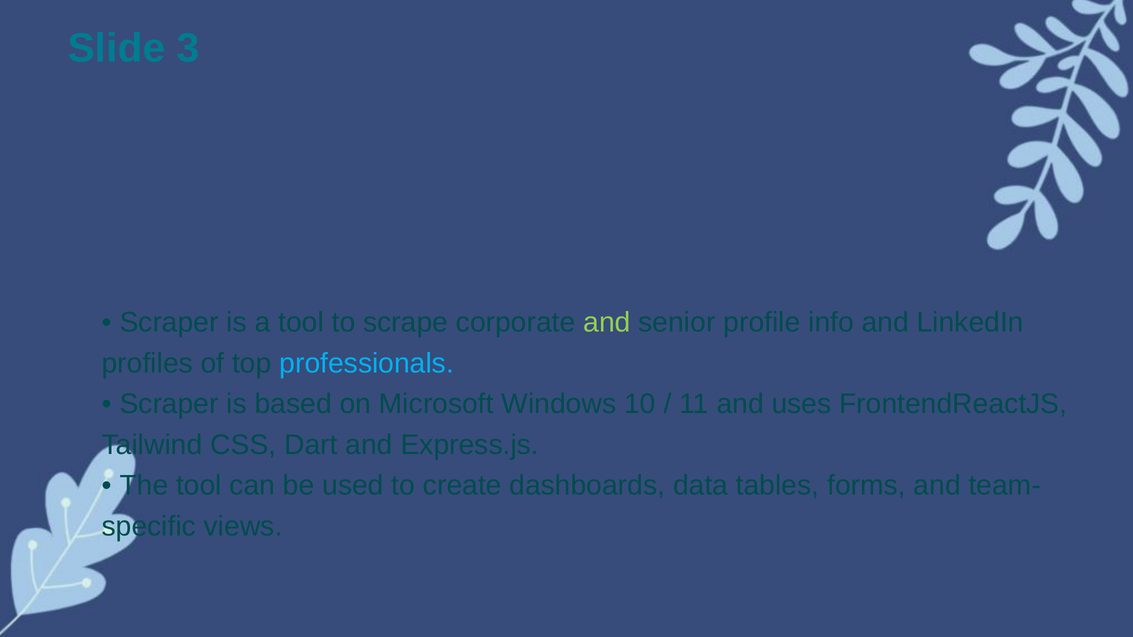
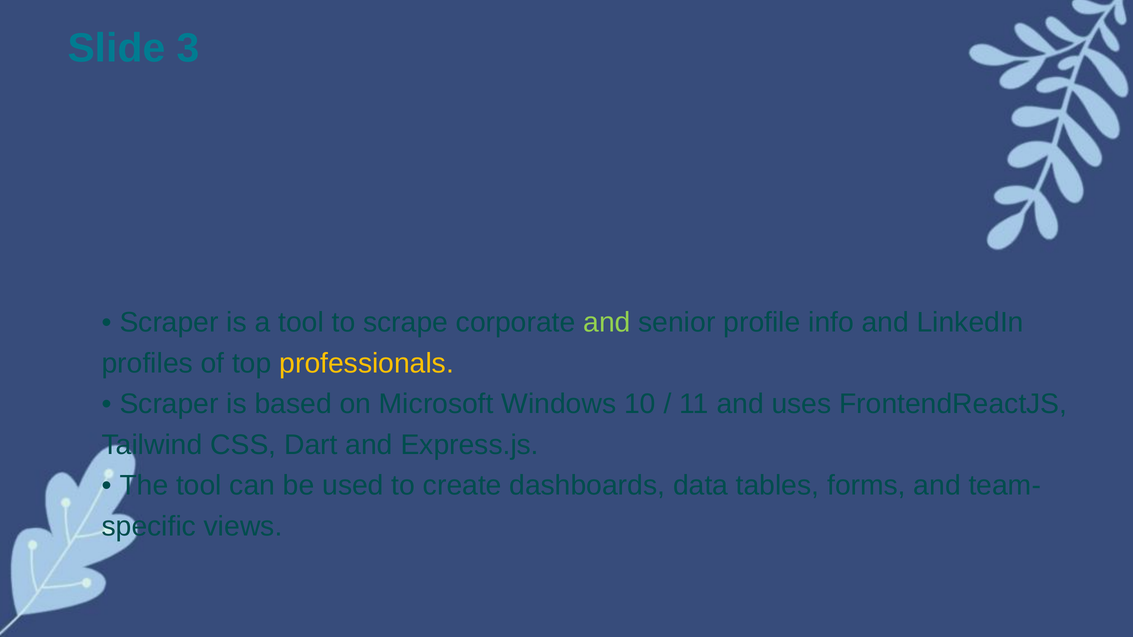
professionals colour: light blue -> yellow (367, 363)
